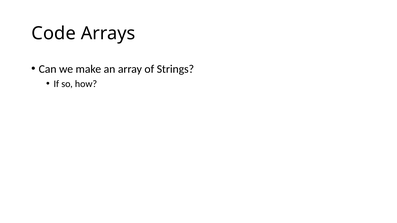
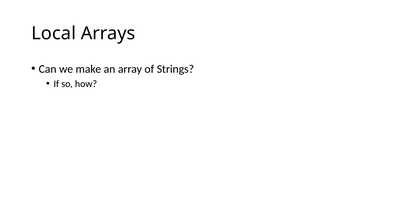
Code: Code -> Local (54, 33)
